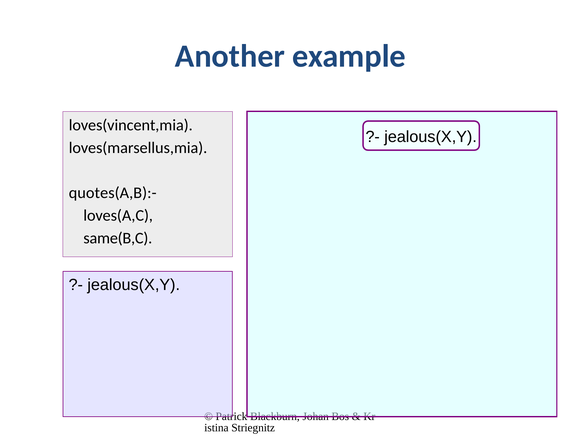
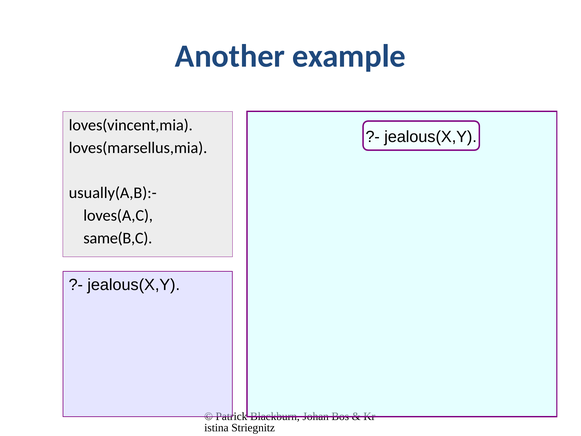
quotes(A,B):-: quotes(A,B):- -> usually(A,B):- (113, 193)
